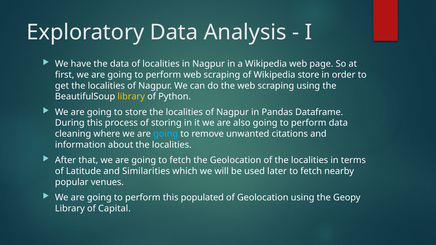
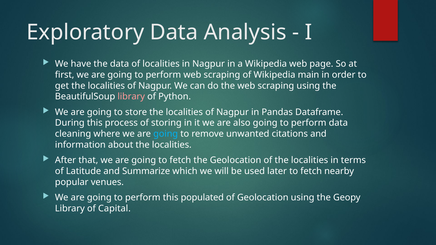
Wikipedia store: store -> main (308, 75)
library colour: yellow -> pink (131, 97)
Similarities: Similarities -> Summarize (146, 171)
